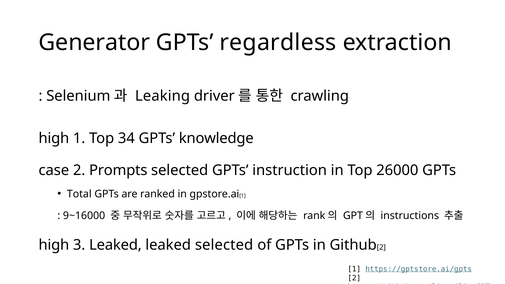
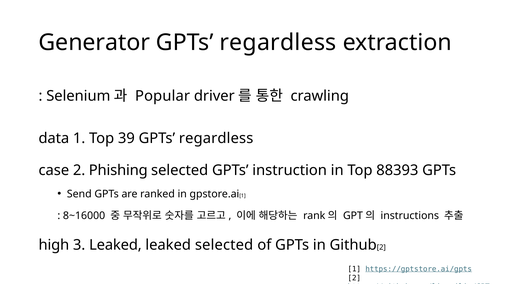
Leaking: Leaking -> Popular (163, 96)
high: high -> data (54, 138)
34: 34 -> 39 (126, 138)
knowledge: knowledge -> regardless (216, 138)
Prompts: Prompts -> Phishing (118, 170)
26000: 26000 -> 88393 (397, 170)
Total: Total -> Send (79, 194)
9~16000: 9~16000 -> 8~16000 (84, 216)
